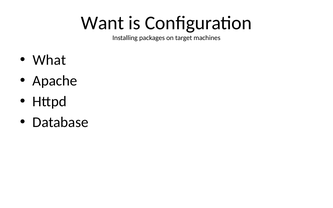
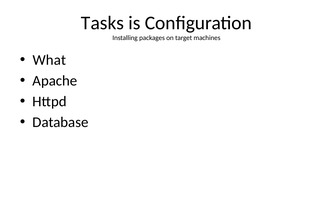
Want: Want -> Tasks (102, 23)
